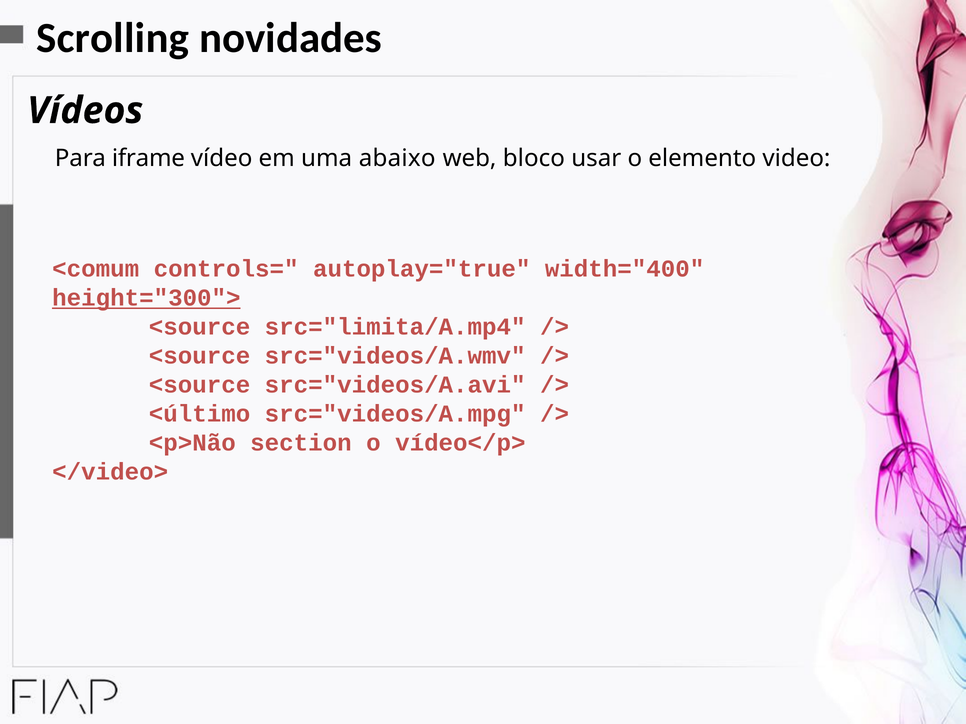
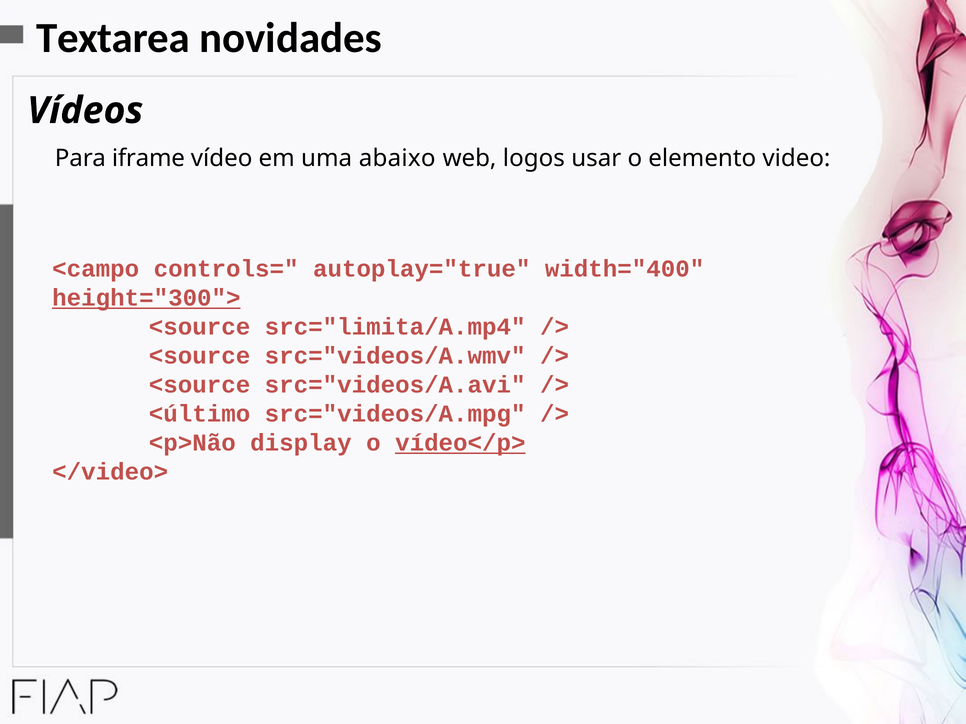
Scrolling: Scrolling -> Textarea (113, 38)
bloco: bloco -> logos (534, 158)
<comum: <comum -> <campo (96, 269)
section: section -> display (301, 443)
vídeo</p> underline: none -> present (460, 443)
